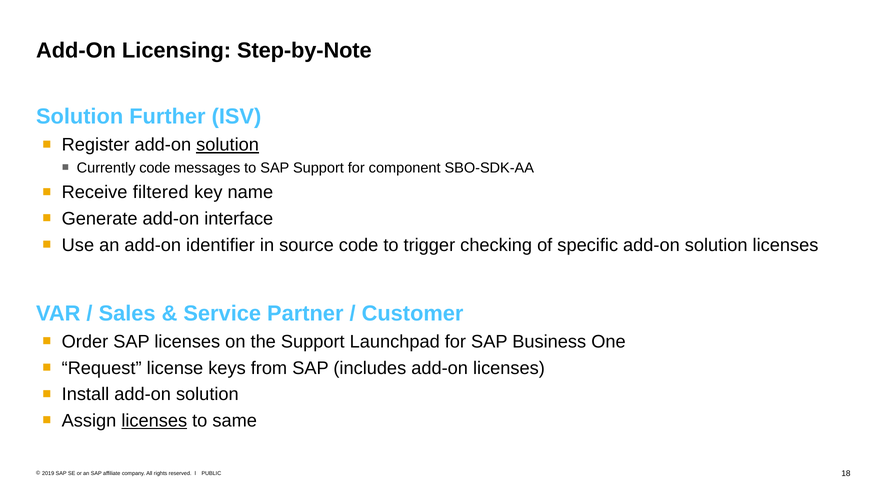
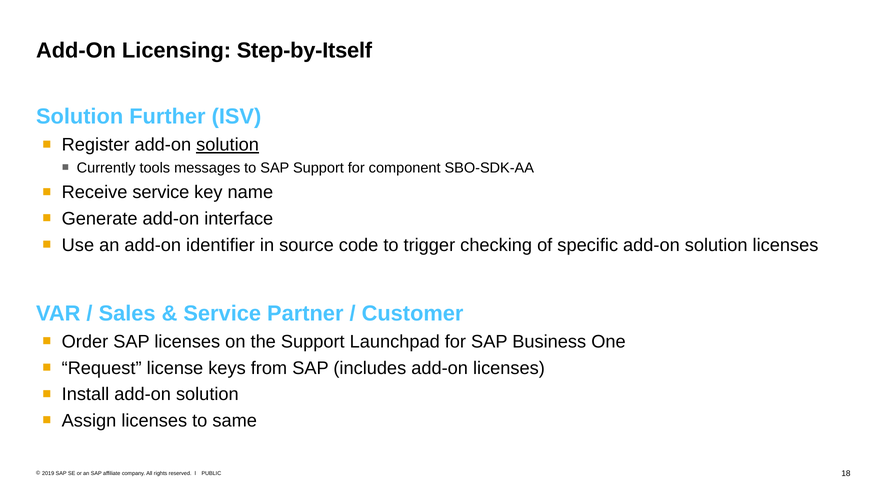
Step-by-Note: Step-by-Note -> Step-by-Itself (304, 51)
Currently code: code -> tools (155, 168)
Receive filtered: filtered -> service (161, 192)
licenses underline: present -> none (154, 421)
